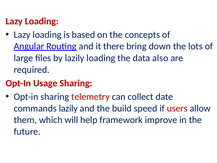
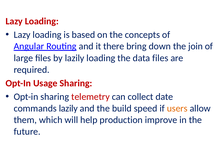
lots: lots -> join (196, 46)
data also: also -> files (160, 58)
users colour: red -> orange (177, 108)
framework: framework -> production (121, 120)
